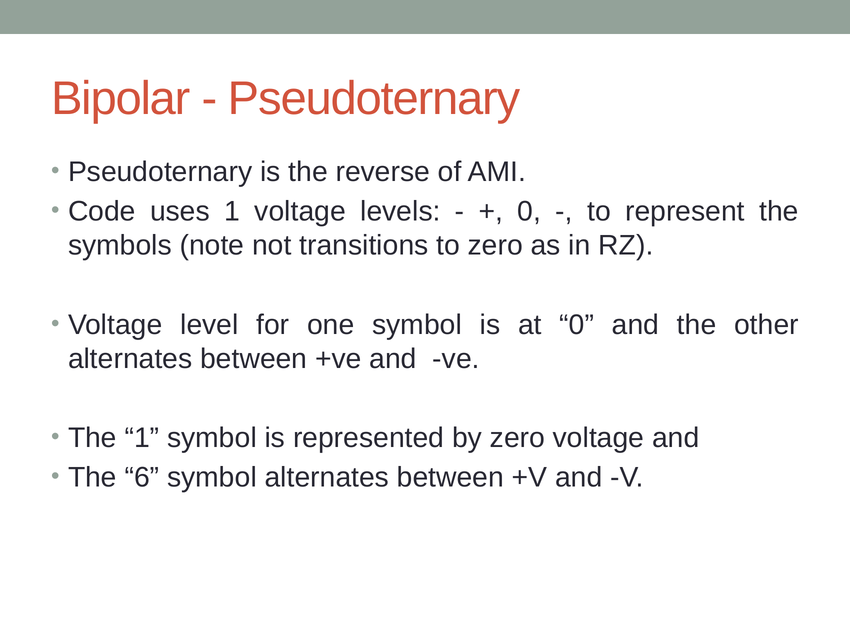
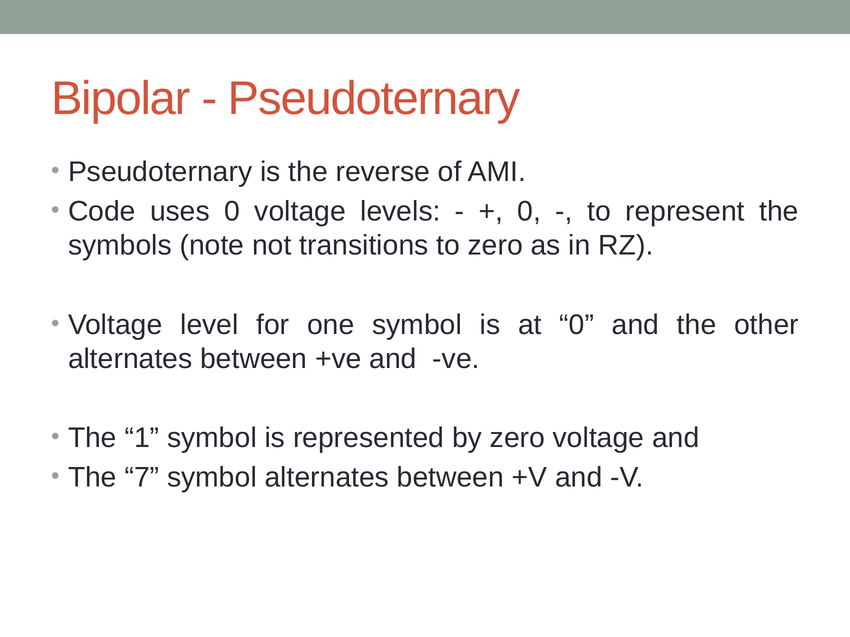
uses 1: 1 -> 0 (232, 212)
6: 6 -> 7 (142, 478)
